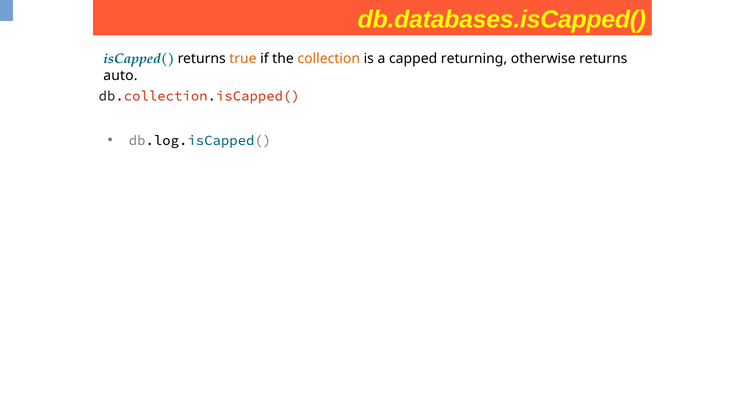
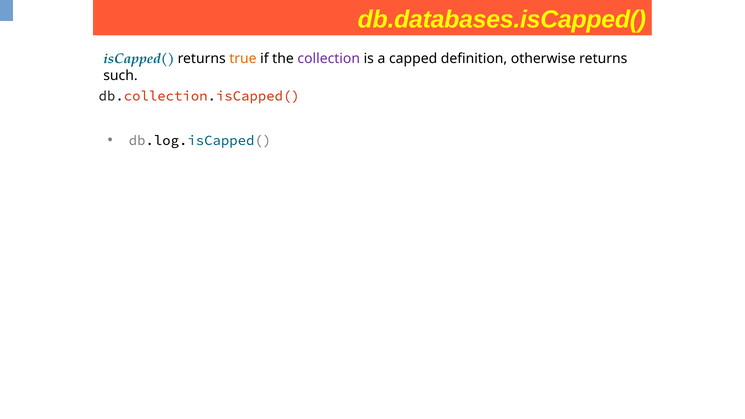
collection colour: orange -> purple (329, 59)
returning: returning -> definition (474, 59)
auto: auto -> such (120, 75)
